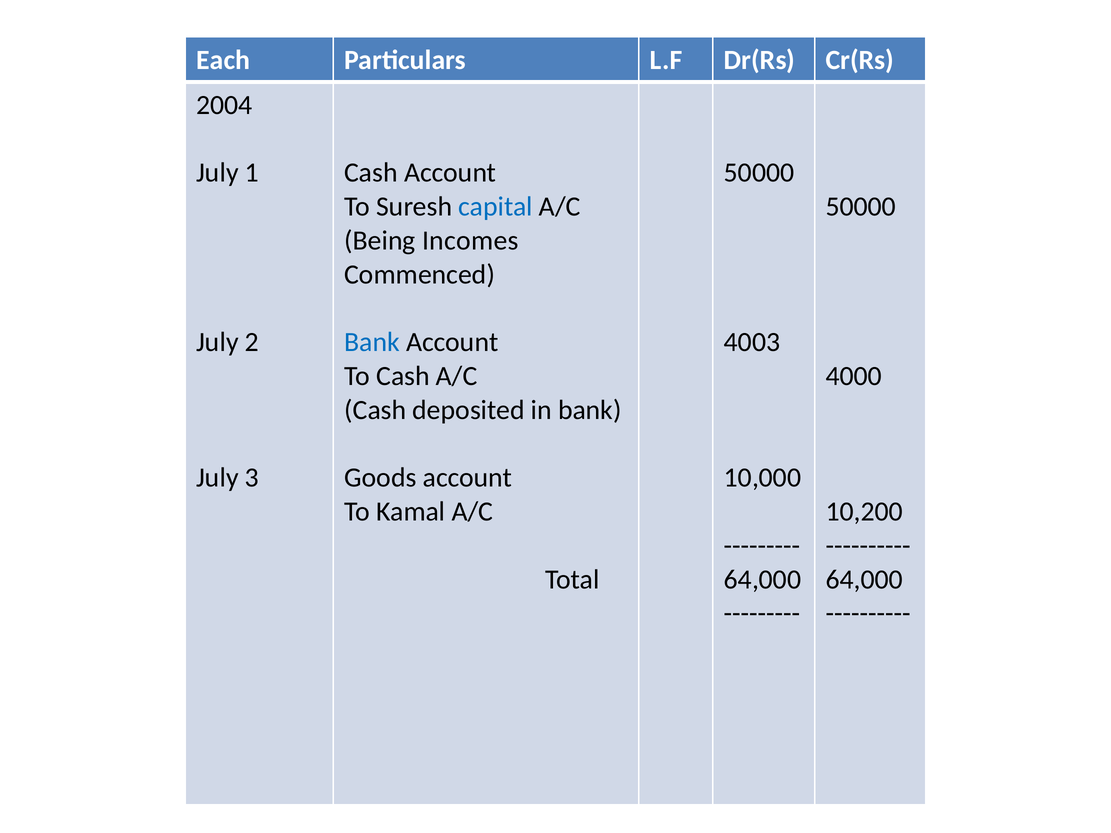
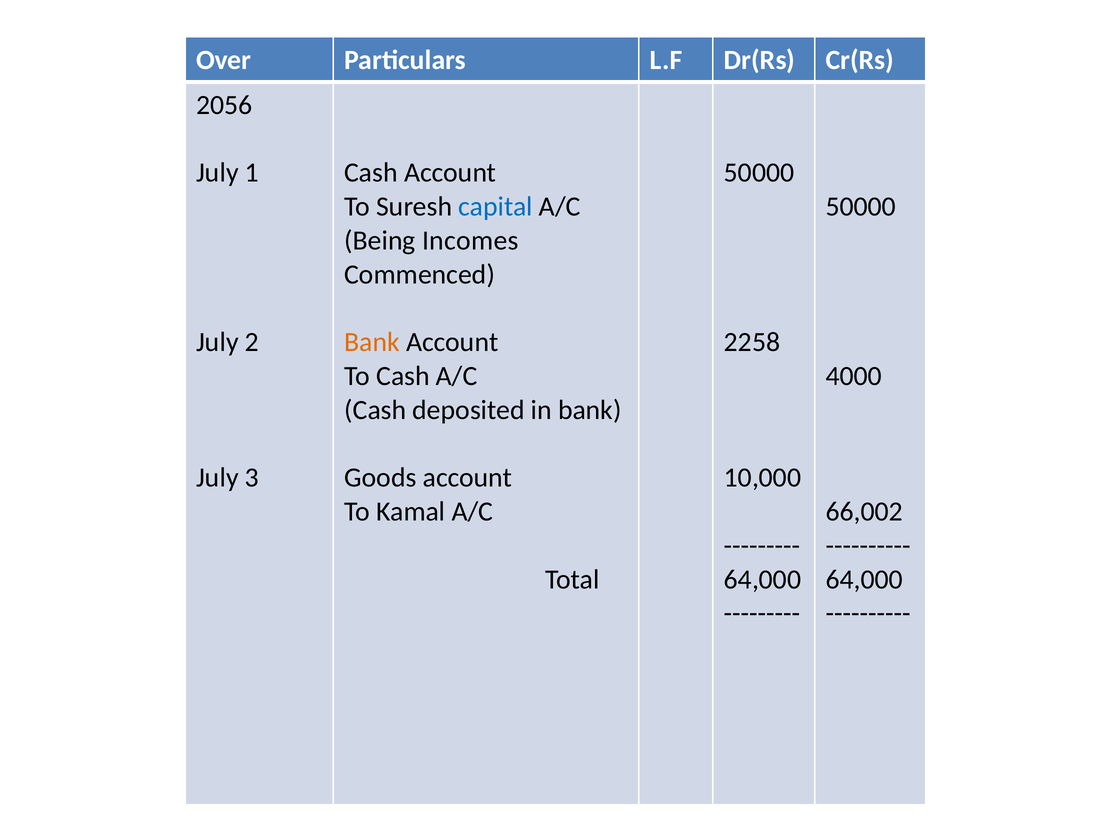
Each: Each -> Over (223, 60)
2004: 2004 -> 2056 (224, 105)
Bank colour: blue -> orange (372, 342)
4003: 4003 -> 2258 (752, 342)
10,200: 10,200 -> 66,002 (864, 512)
